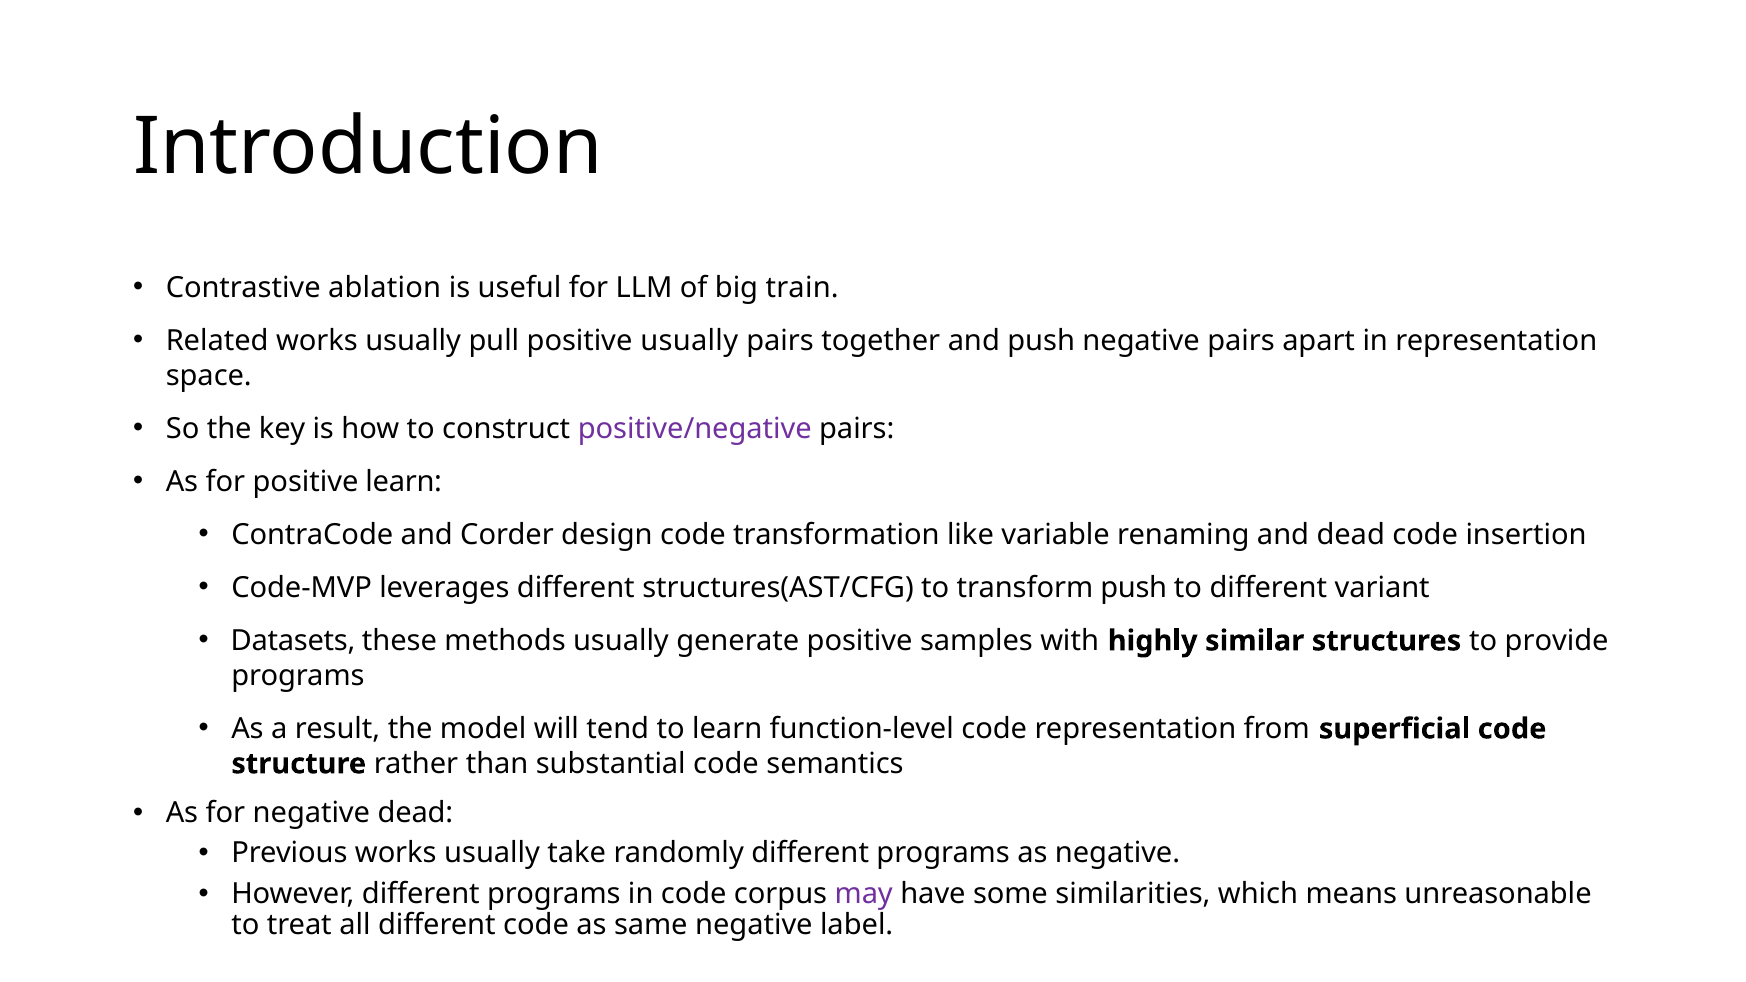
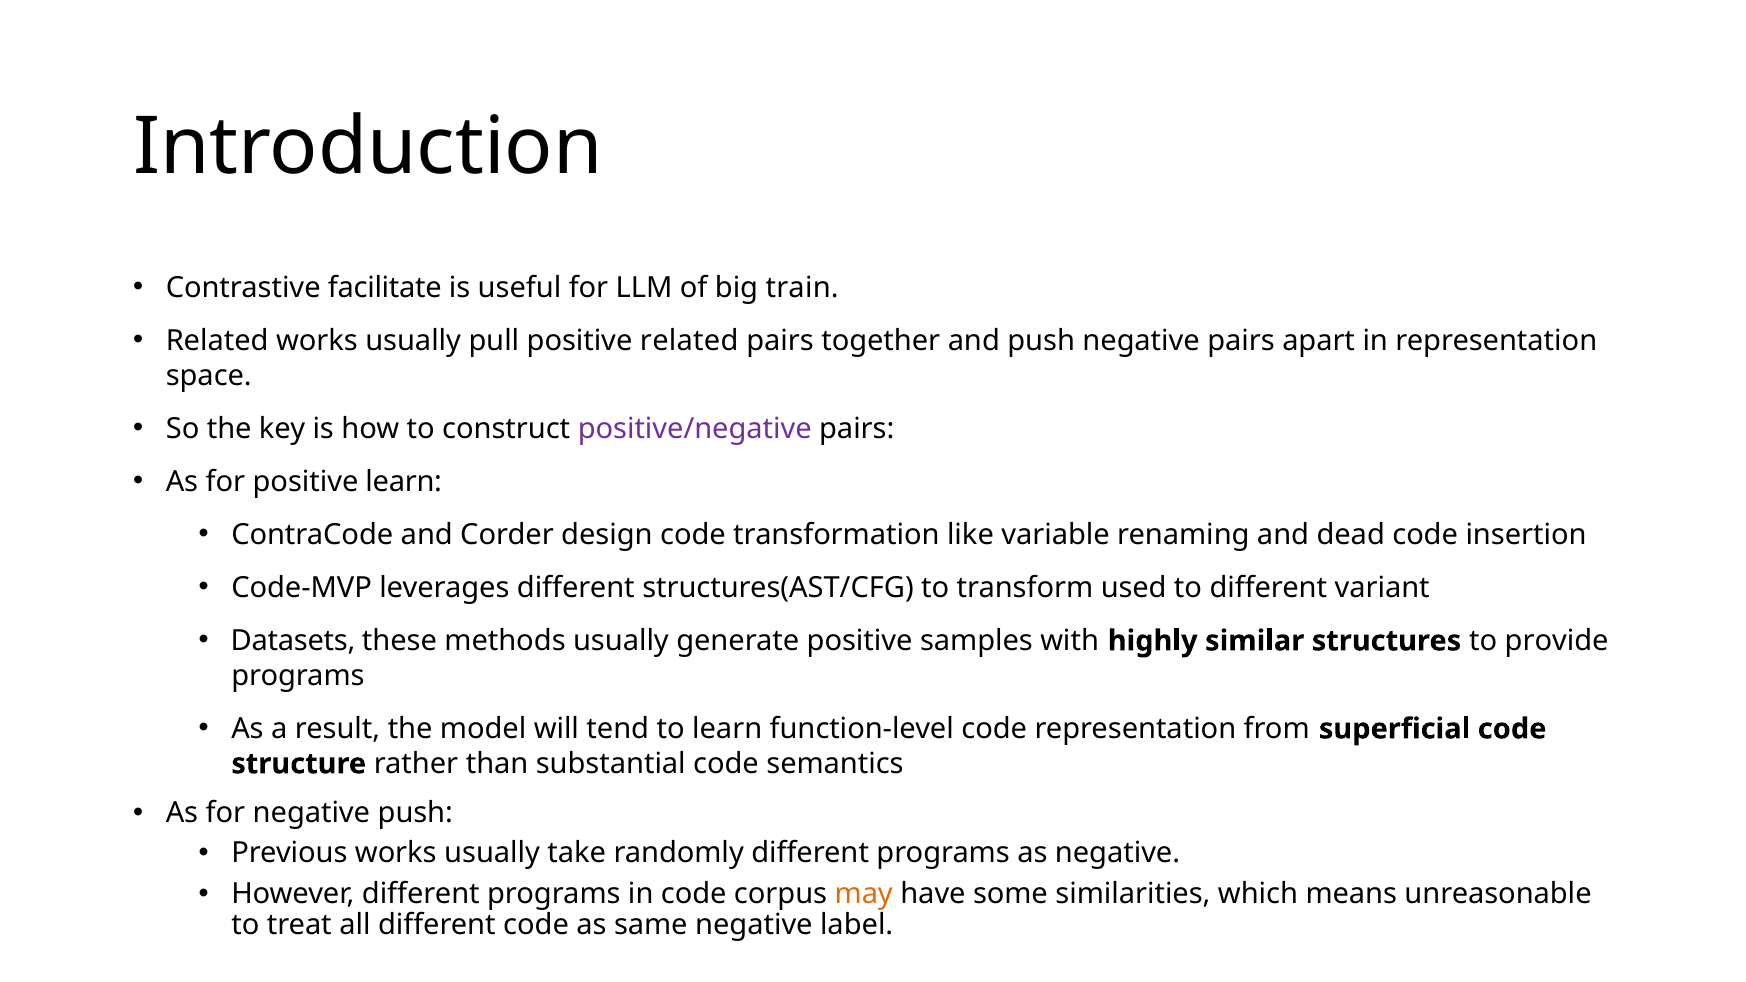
ablation: ablation -> facilitate (385, 287)
positive usually: usually -> related (689, 341)
transform push: push -> used (1134, 588)
negative dead: dead -> push (415, 813)
may colour: purple -> orange (864, 894)
